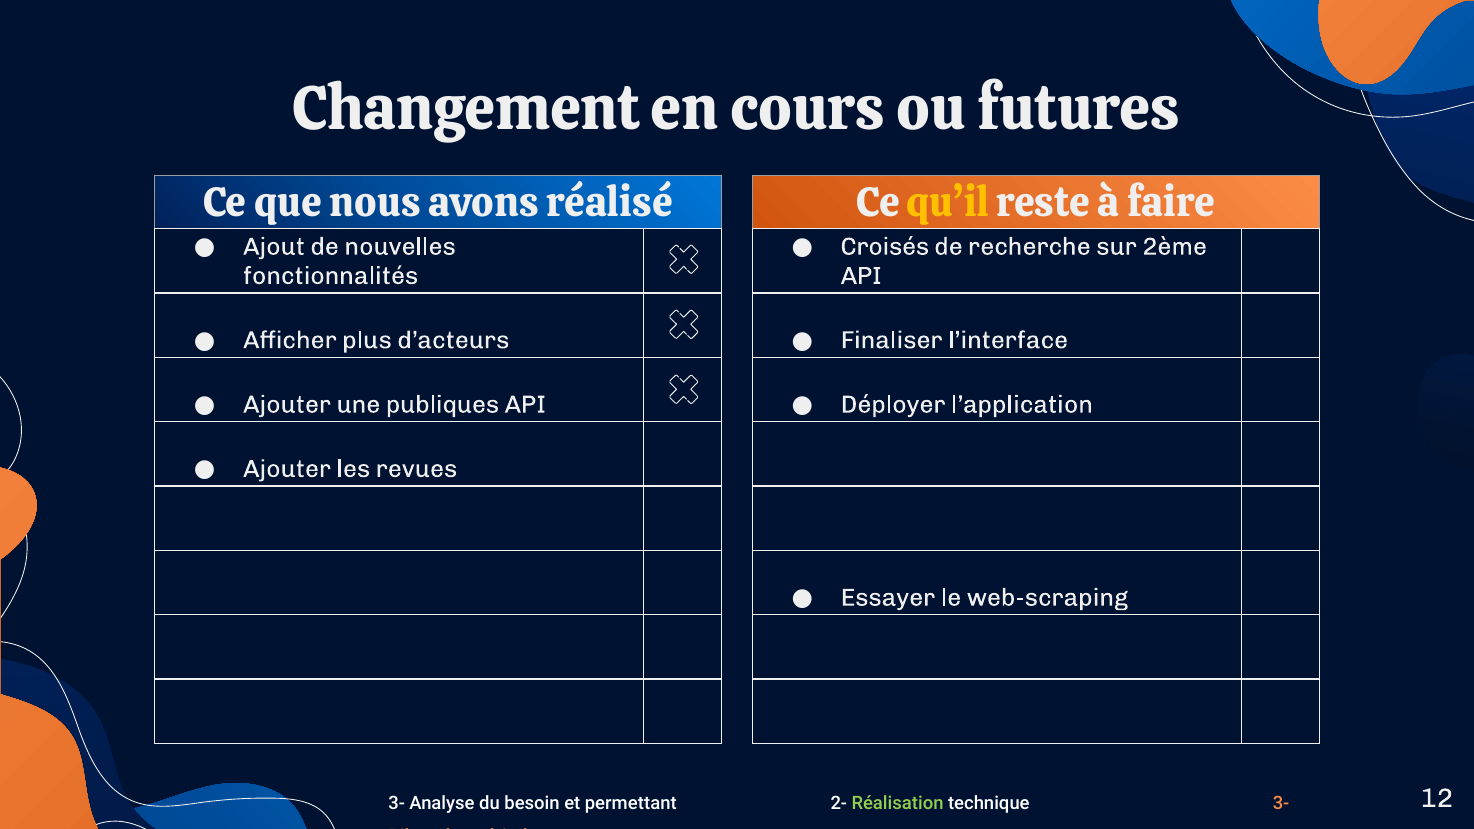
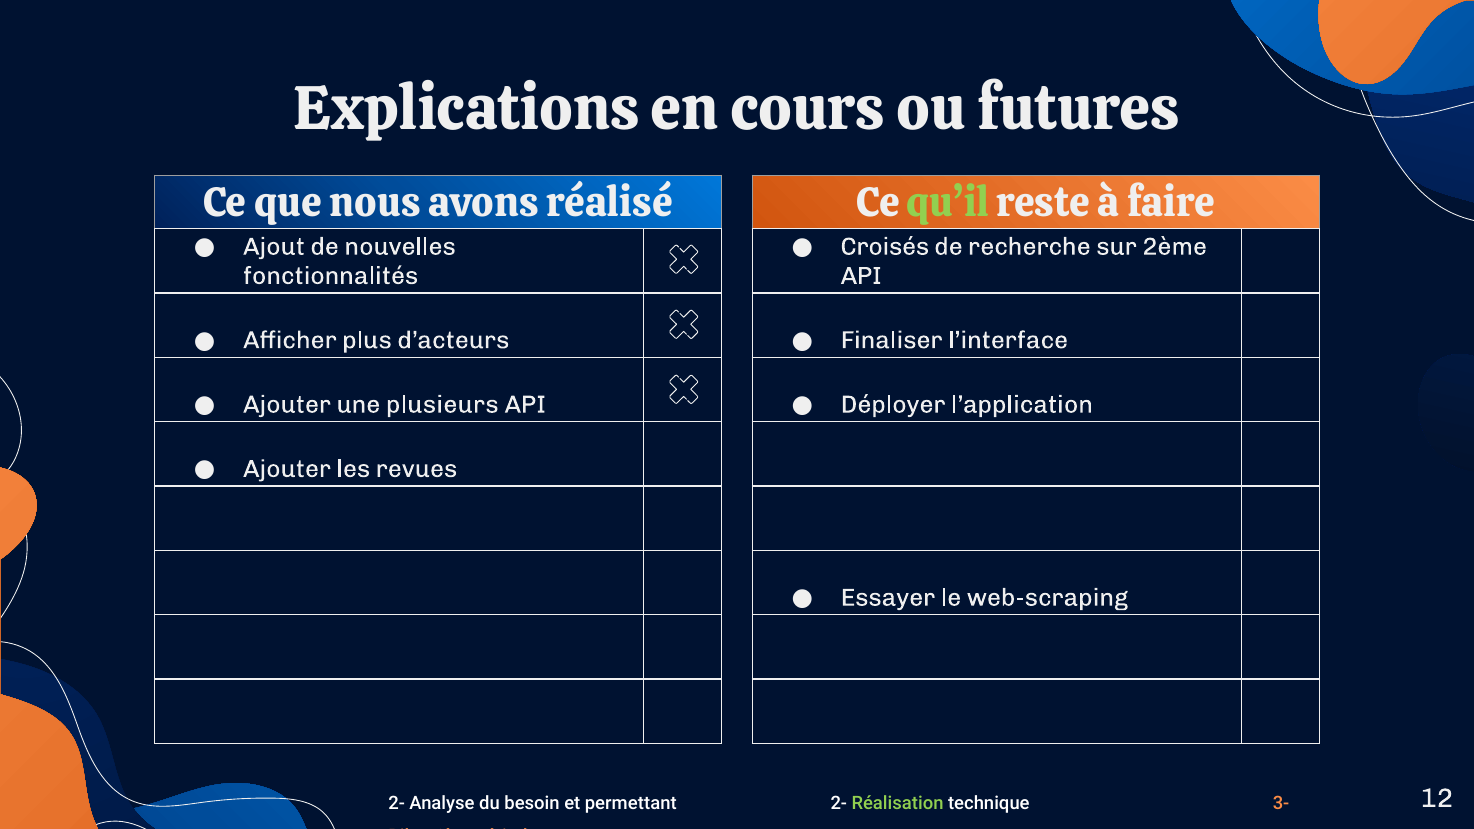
Changement: Changement -> Explications (467, 110)
qu’il colour: yellow -> light green (948, 203)
publiques: publiques -> plusieurs (442, 405)
3-: 3- -> 2- (397, 804)
